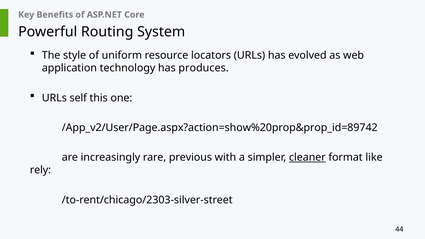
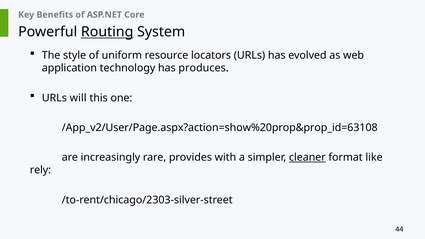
Routing underline: none -> present (107, 32)
self: self -> will (78, 98)
/App_v2/User/Page.aspx?action=show%20prop&prop_id=89742: /App_v2/User/Page.aspx?action=show%20prop&prop_id=89742 -> /App_v2/User/Page.aspx?action=show%20prop&prop_id=63108 (220, 128)
previous: previous -> provides (190, 157)
